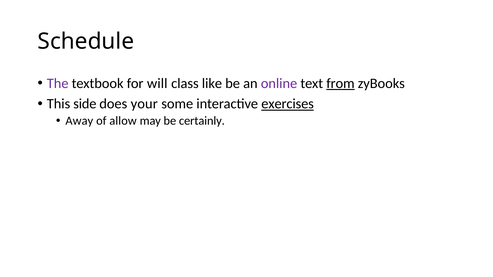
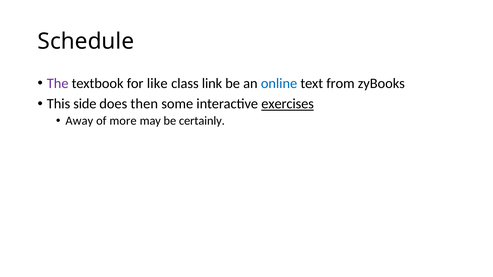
will: will -> like (157, 83)
like: like -> link (212, 83)
online colour: purple -> blue (279, 83)
from underline: present -> none (340, 83)
your: your -> then (144, 104)
allow: allow -> more (123, 121)
